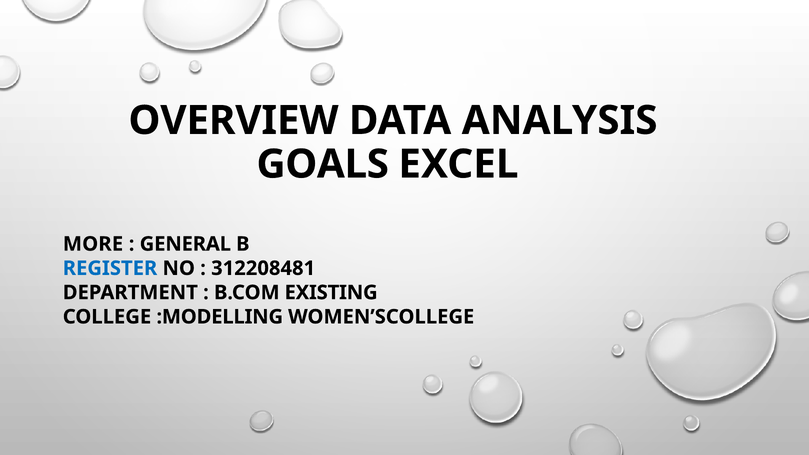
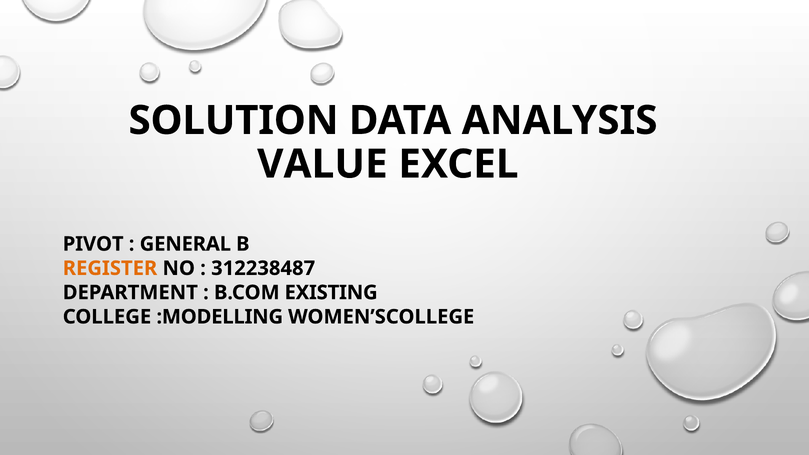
OVERVIEW: OVERVIEW -> SOLUTION (234, 121)
GOALS: GOALS -> VALUE (322, 164)
MORE: MORE -> PIVOT (93, 244)
REGISTER colour: blue -> orange (110, 268)
312208481: 312208481 -> 312238487 (263, 268)
